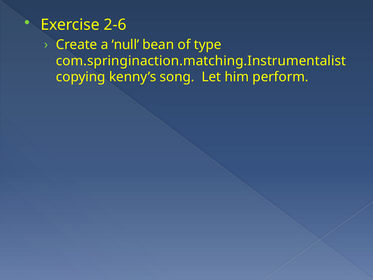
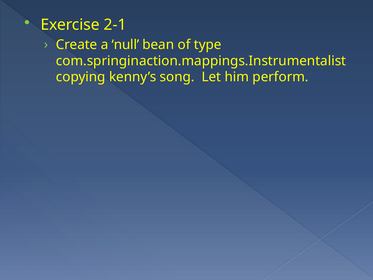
2-6: 2-6 -> 2-1 (115, 25)
com.springinaction.matching.Instrumentalist: com.springinaction.matching.Instrumentalist -> com.springinaction.mappings.Instrumentalist (201, 61)
